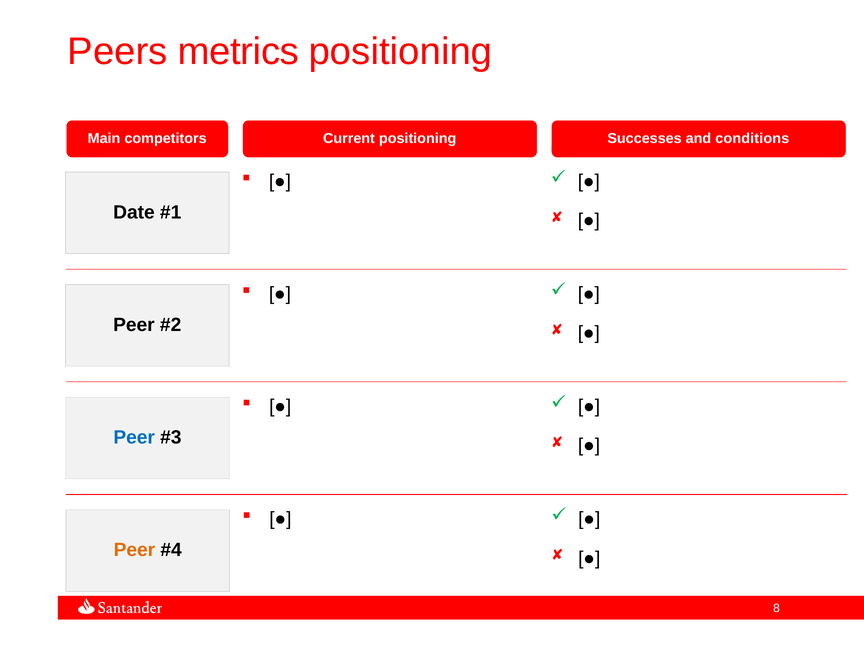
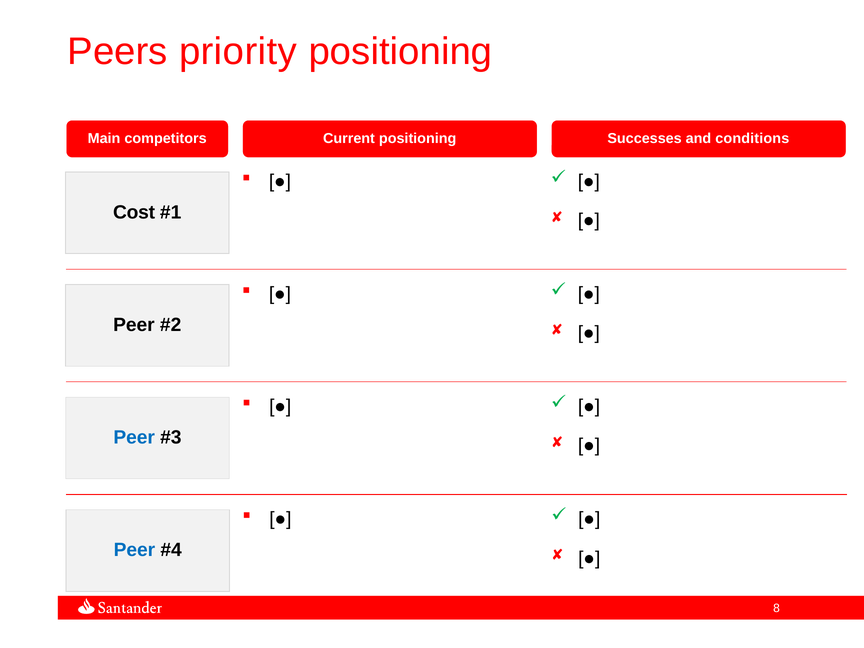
metrics: metrics -> priority (238, 52)
Date: Date -> Cost (134, 212)
Peer colour: orange -> blue (134, 550)
